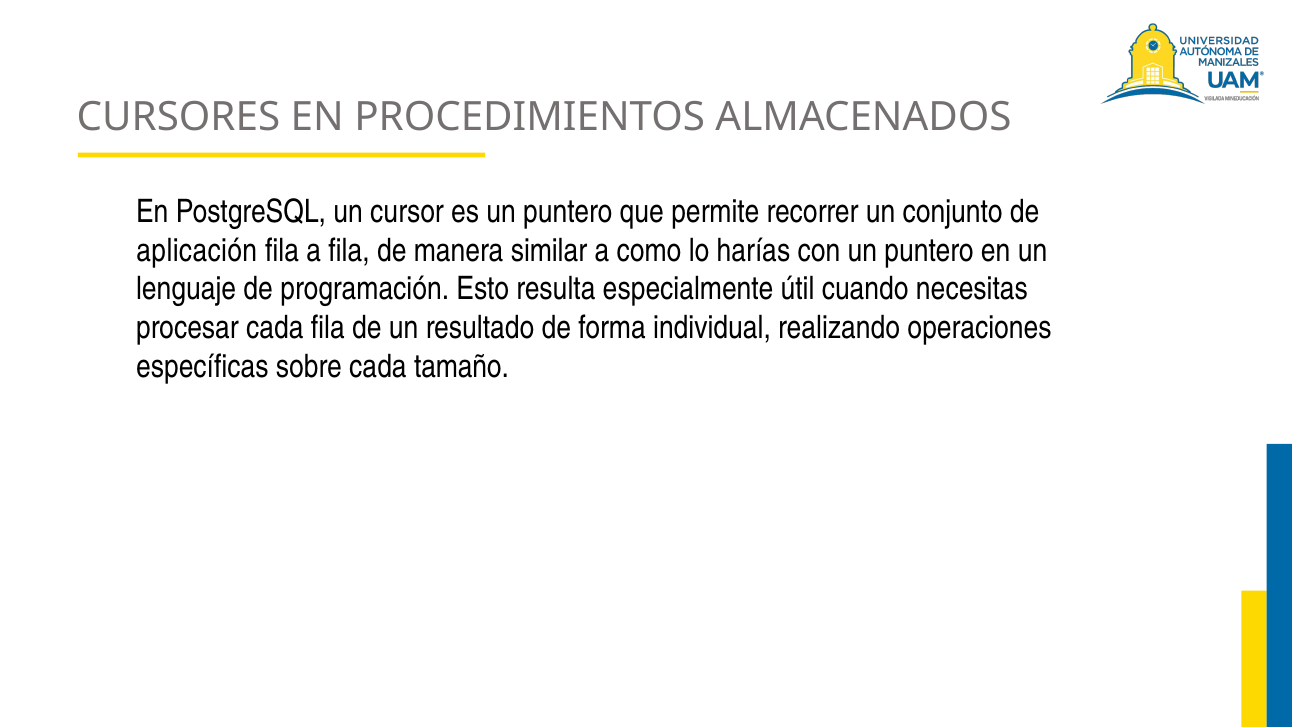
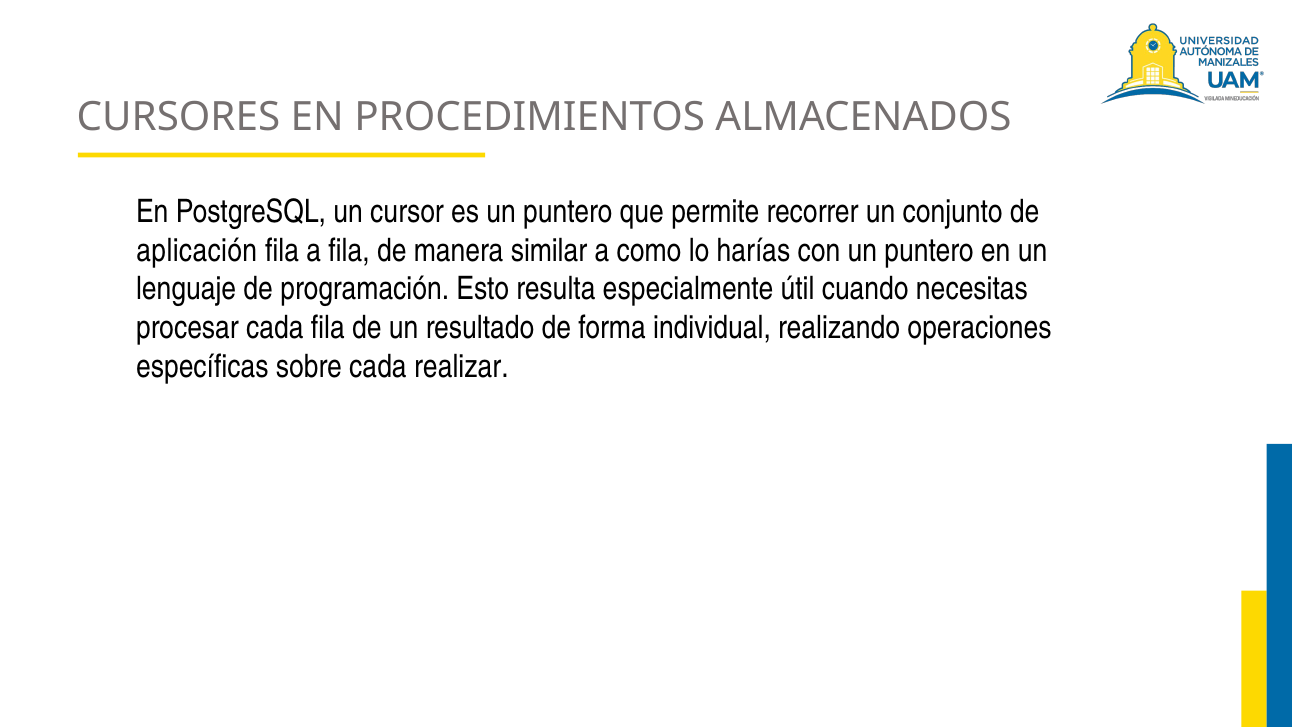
tamaño: tamaño -> realizar (461, 367)
